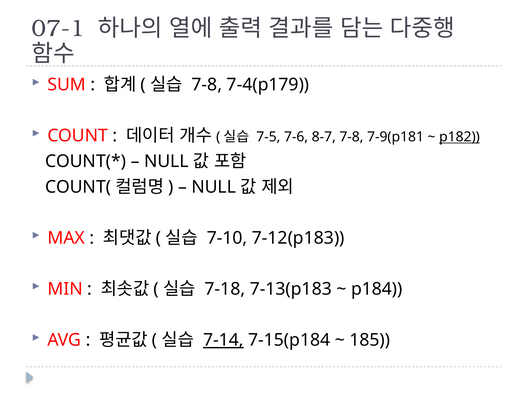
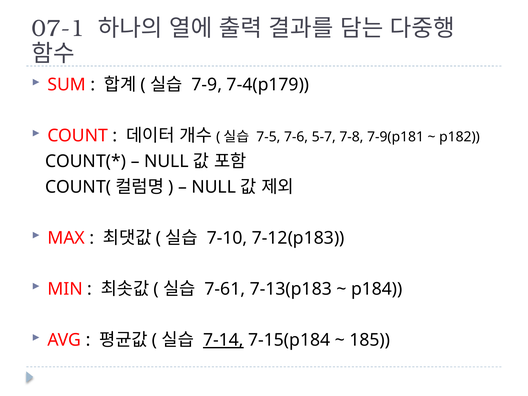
7-8: 7-8 -> 7-9 (207, 85)
8-7: 8-7 -> 5-7 (324, 137)
p182 underline: present -> none (459, 137)
7-18: 7-18 -> 7-61 (225, 289)
